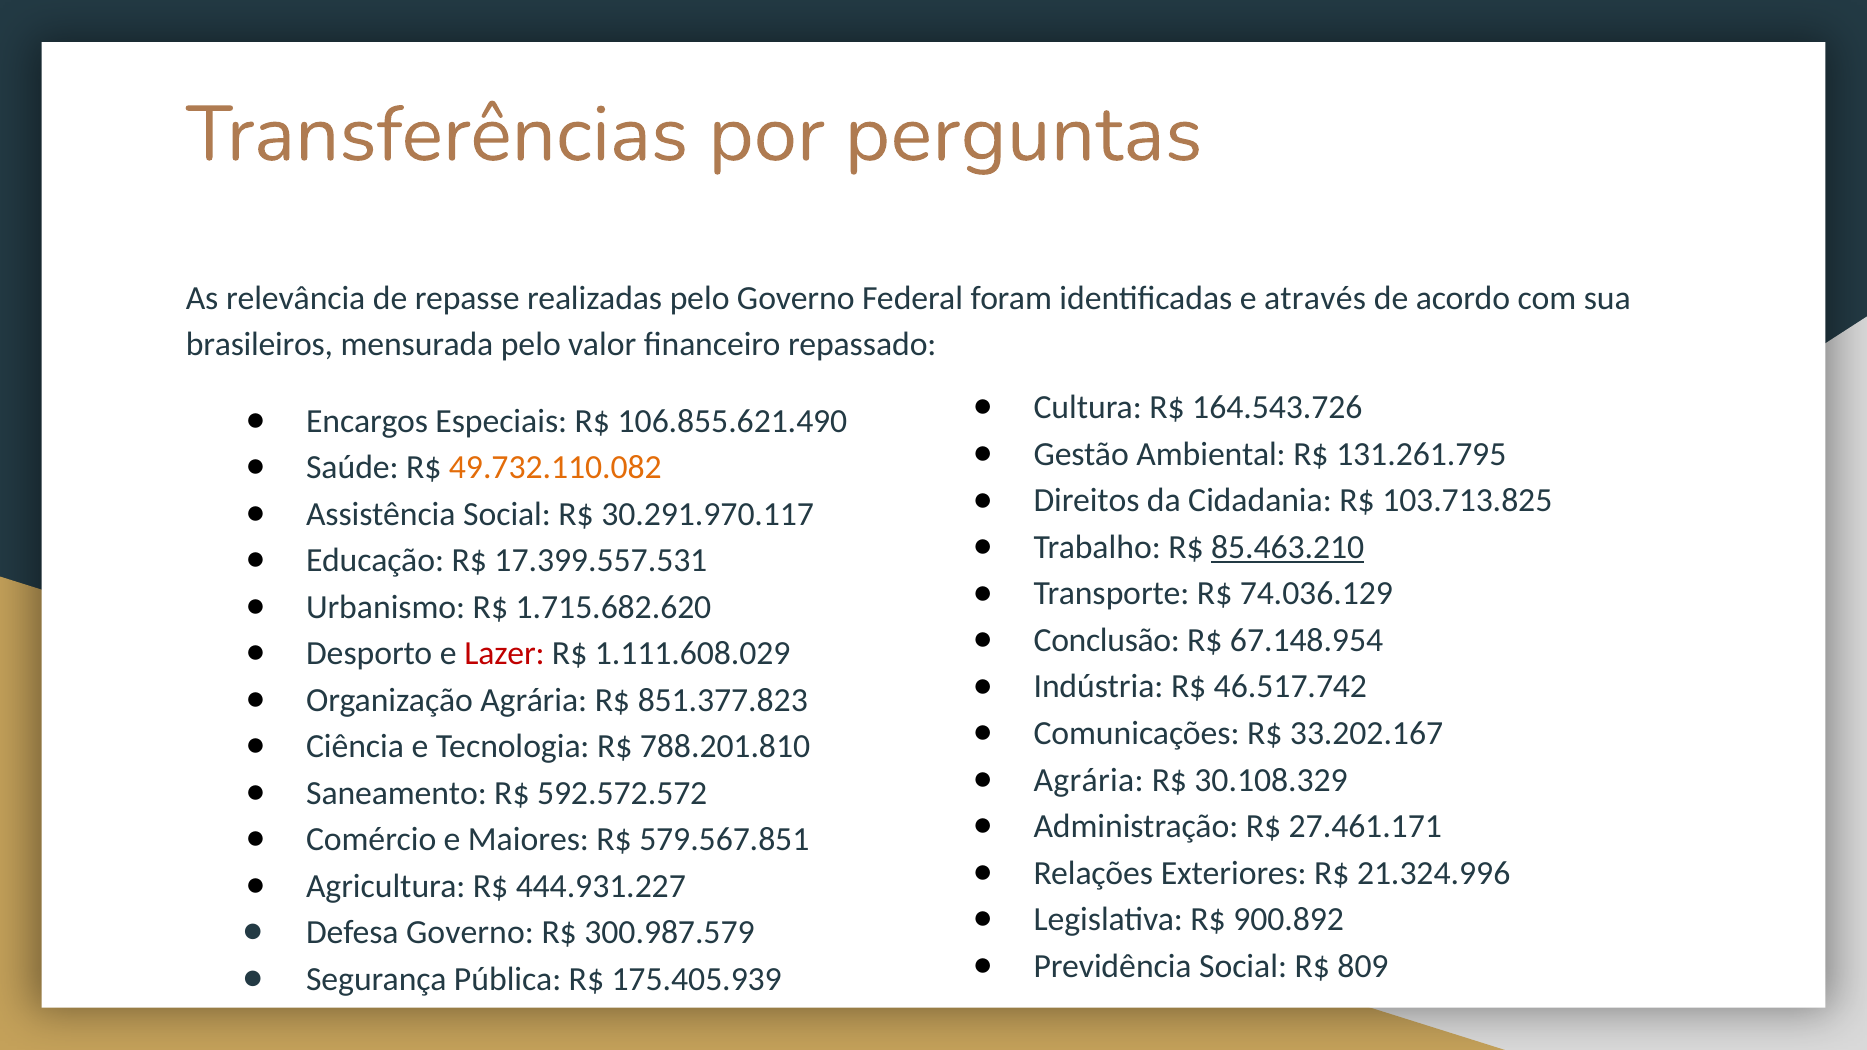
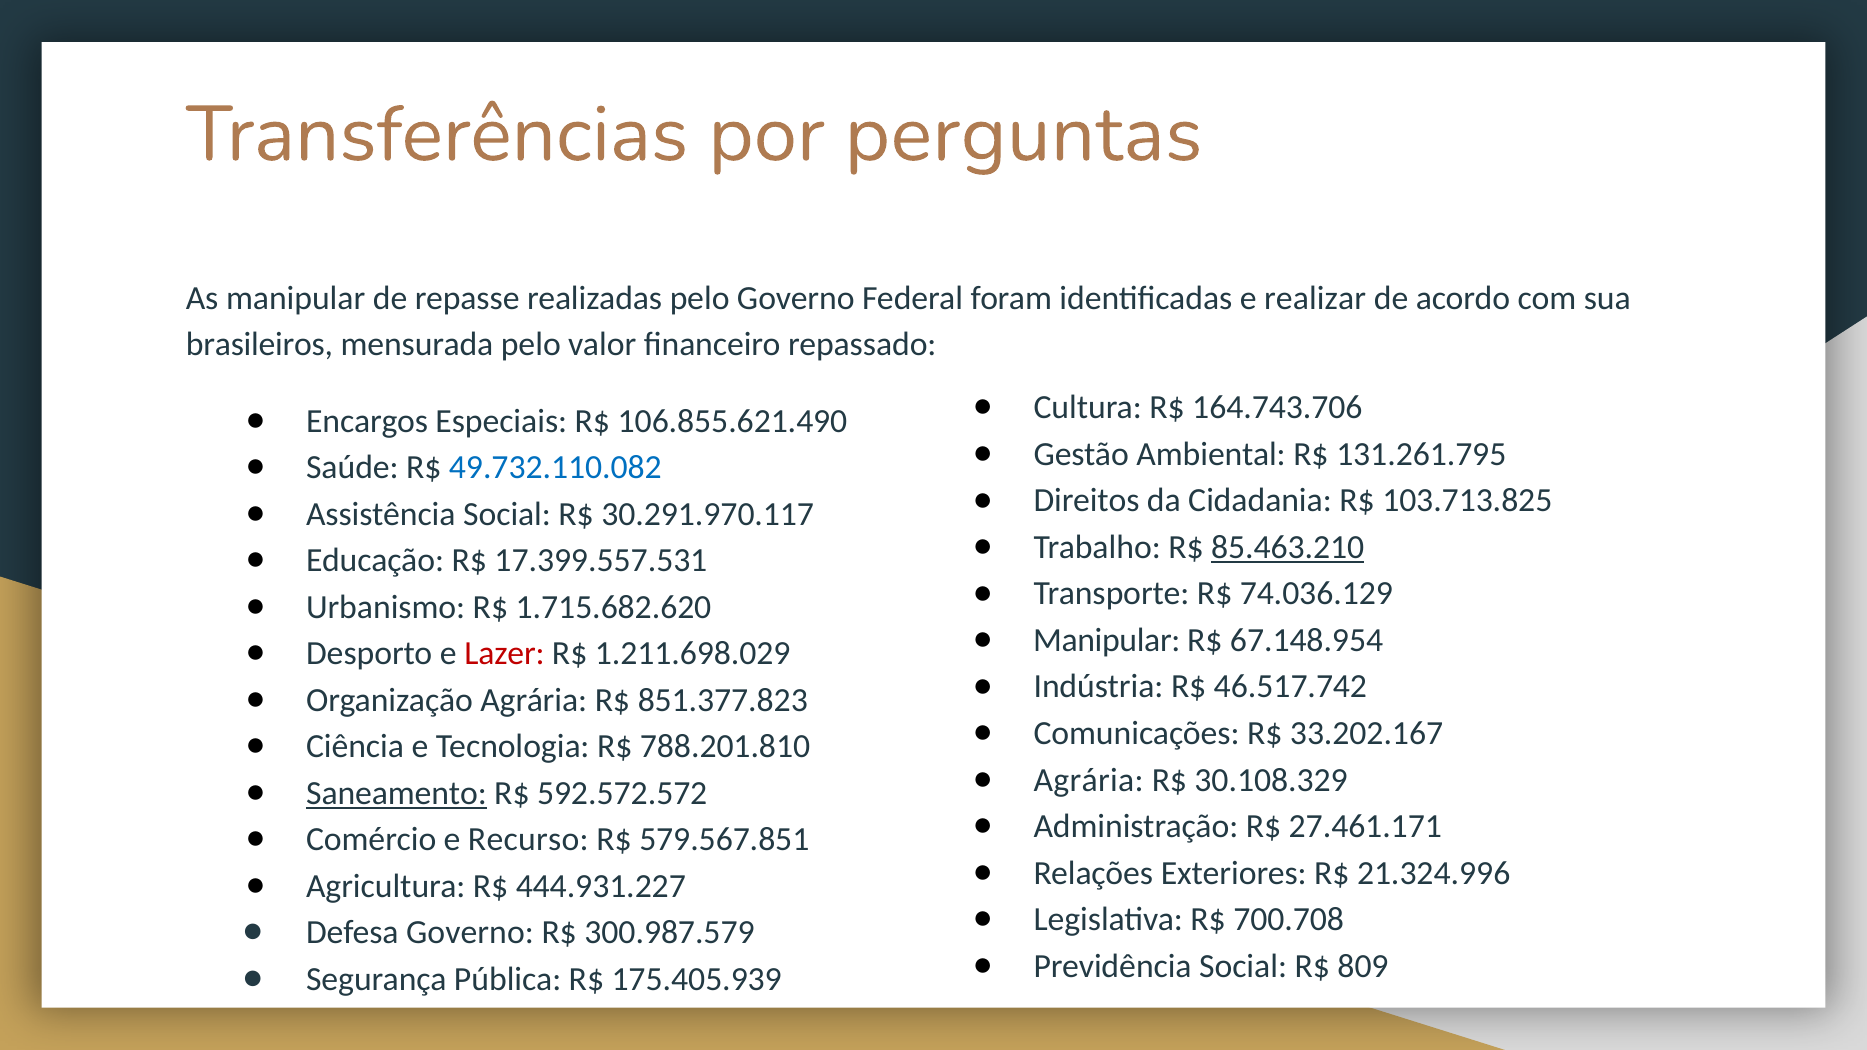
As relevância: relevância -> manipular (296, 298)
através: através -> realizar (1315, 298)
164.543.726: 164.543.726 -> 164.743.706 (1277, 408)
49.732.110.082 colour: orange -> blue (555, 468)
Conclusão: Conclusão -> Manipular (1107, 640)
1.111.608.029: 1.111.608.029 -> 1.211.698.029 (693, 654)
Saneamento underline: none -> present (397, 793)
Maiores: Maiores -> Recurso (528, 840)
900.892: 900.892 -> 700.708 (1289, 920)
